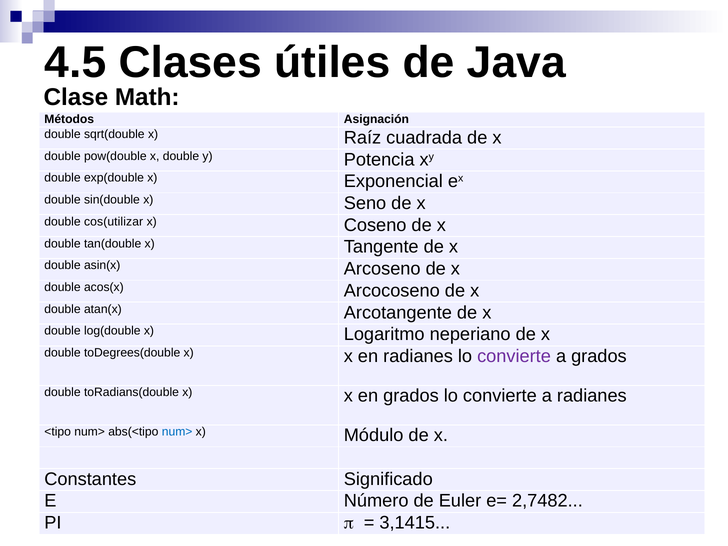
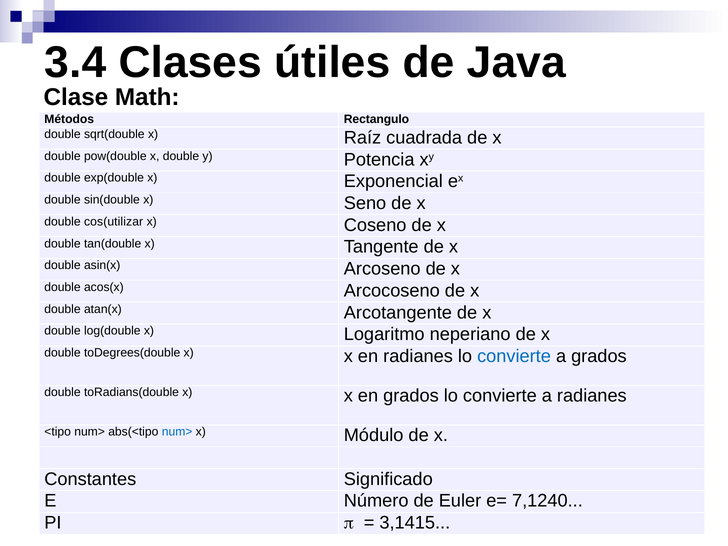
4.5: 4.5 -> 3.4 (75, 63)
Asignación: Asignación -> Rectangulo (376, 119)
convierte colour: purple -> blue (514, 356)
2,7482: 2,7482 -> 7,1240 (547, 501)
